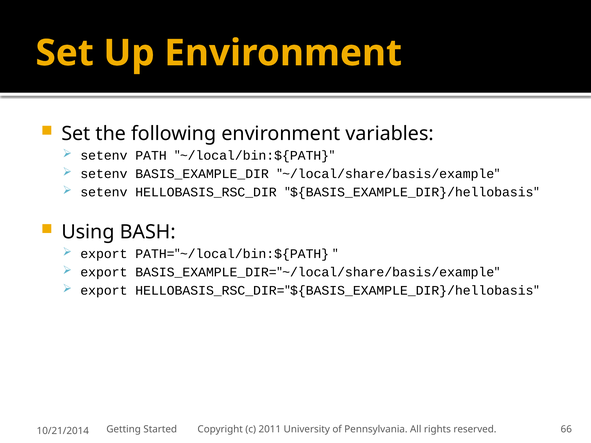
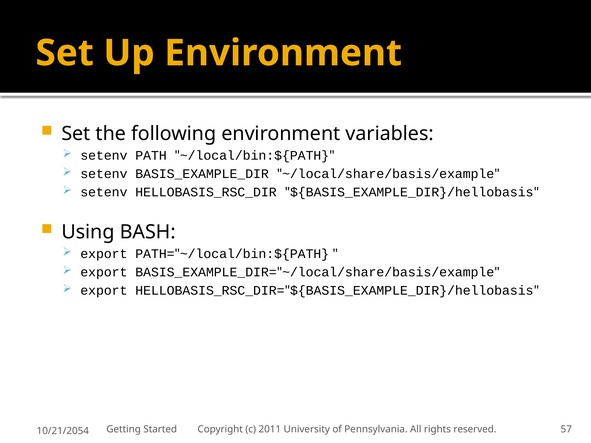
66: 66 -> 57 (566, 430)
10/21/2014: 10/21/2014 -> 10/21/2054 (63, 431)
